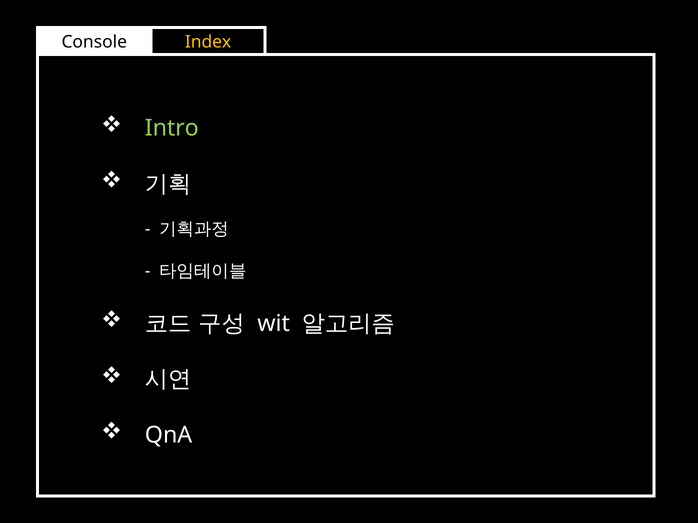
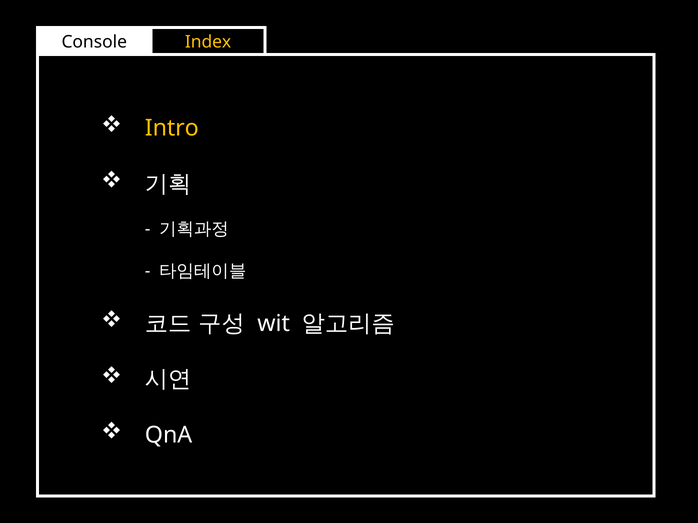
Intro colour: light green -> yellow (172, 128)
